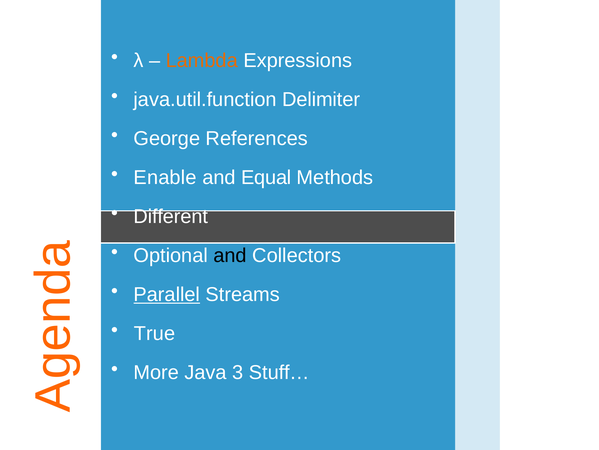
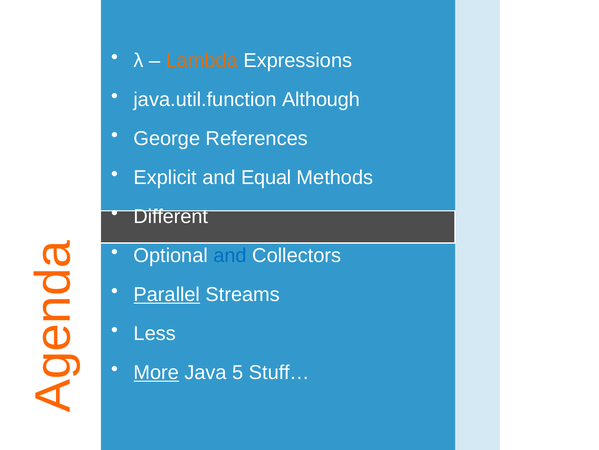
Delimiter: Delimiter -> Although (321, 99)
Enable: Enable -> Explicit (165, 177)
and colour: black -> blue (230, 255)
True: True -> Less (155, 333)
More underline: none -> present (156, 372)
3: 3 -> 5 (238, 372)
